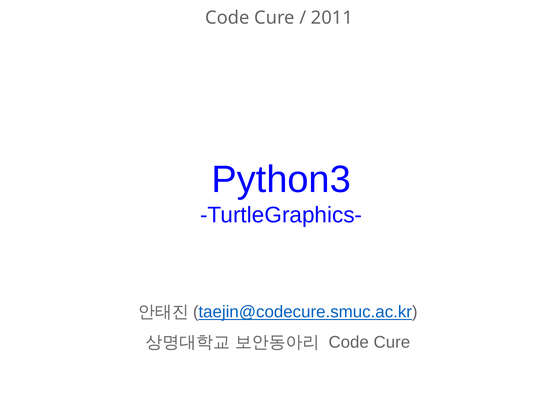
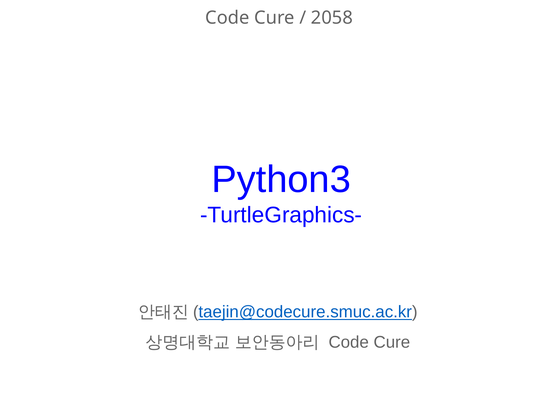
2011: 2011 -> 2058 (332, 18)
